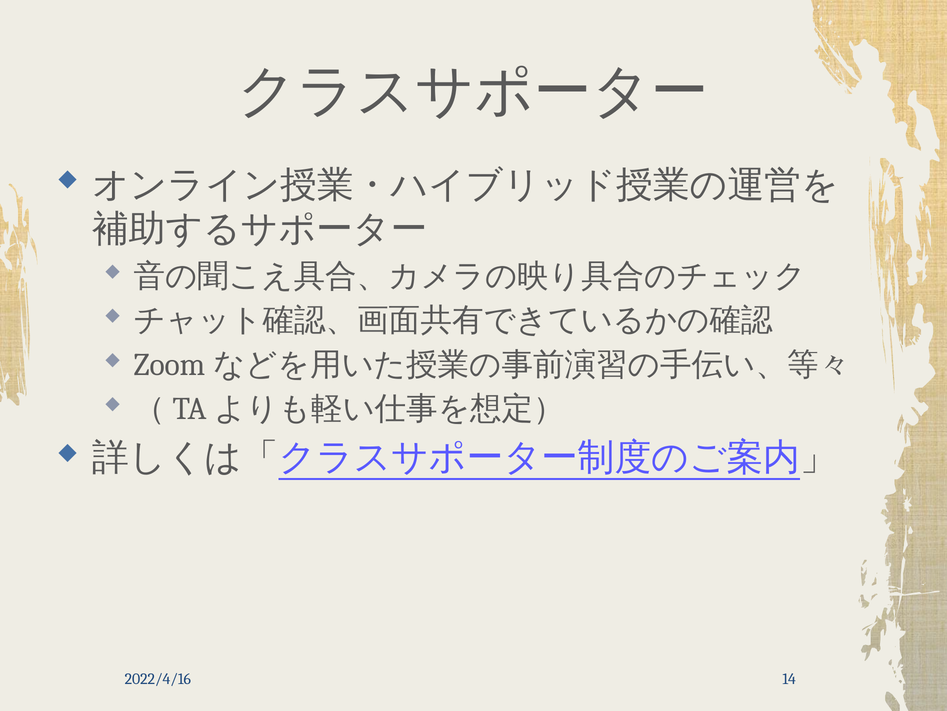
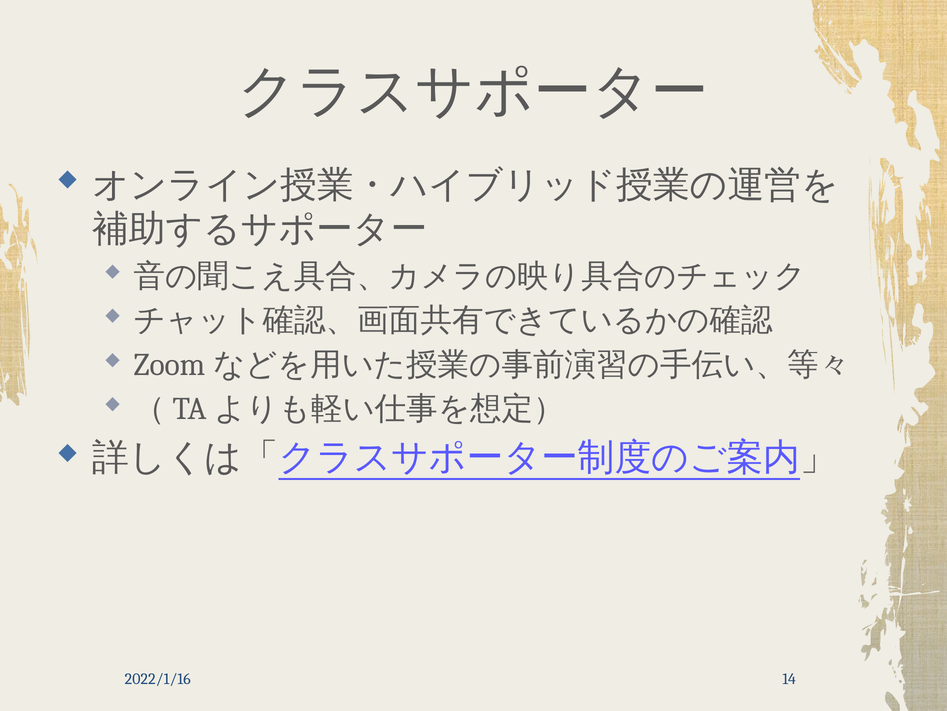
2022/4/16: 2022/4/16 -> 2022/1/16 (158, 678)
